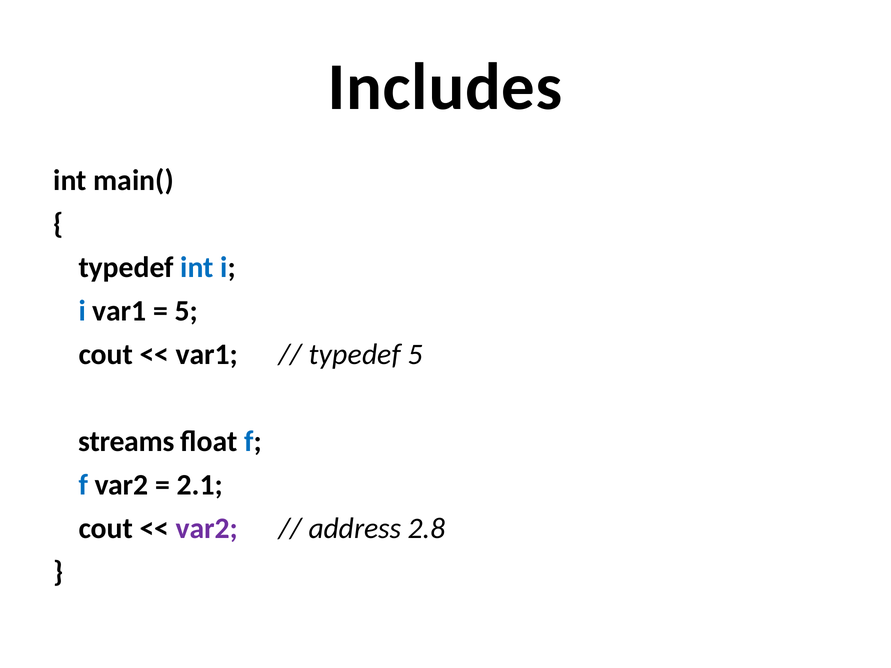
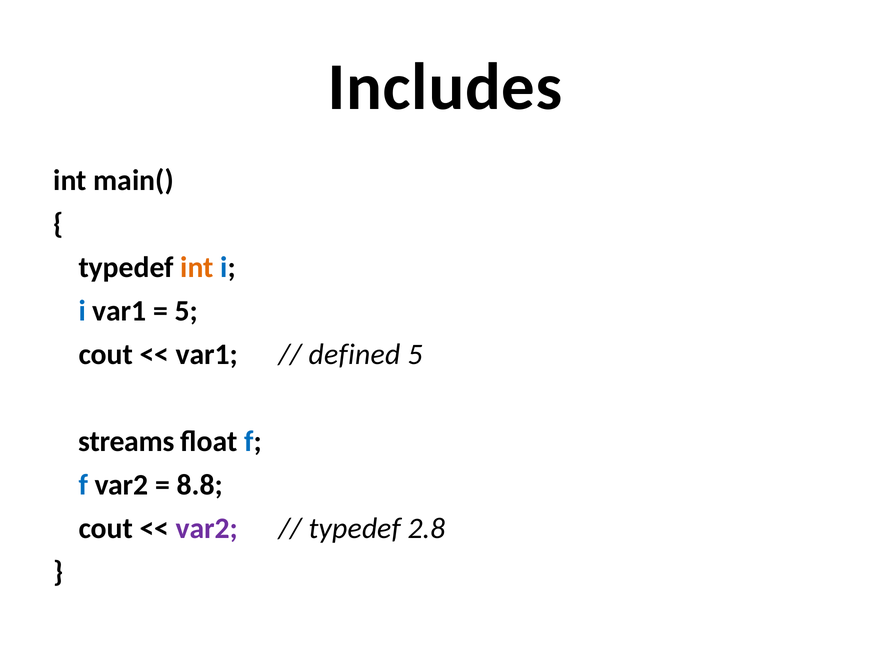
int colour: blue -> orange (197, 267)
typedef: typedef -> defined (355, 355)
2.1: 2.1 -> 8.8 (200, 485)
address: address -> typedef (355, 529)
